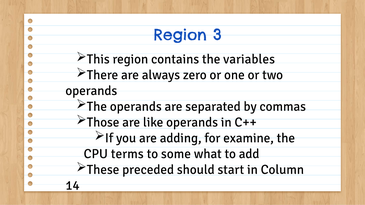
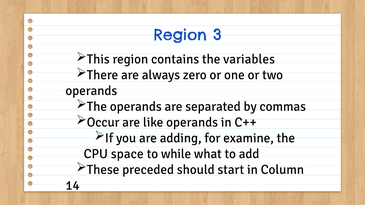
Those: Those -> Occur (103, 122)
terms: terms -> space (127, 154)
some: some -> while (176, 154)
